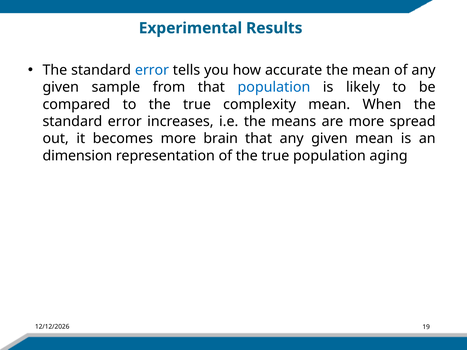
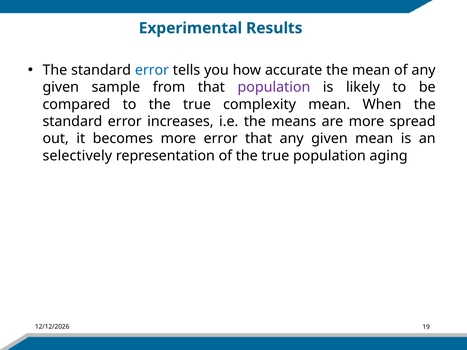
population colour: blue -> purple (274, 87)
more brain: brain -> error (221, 139)
dimension: dimension -> selectively (77, 156)
